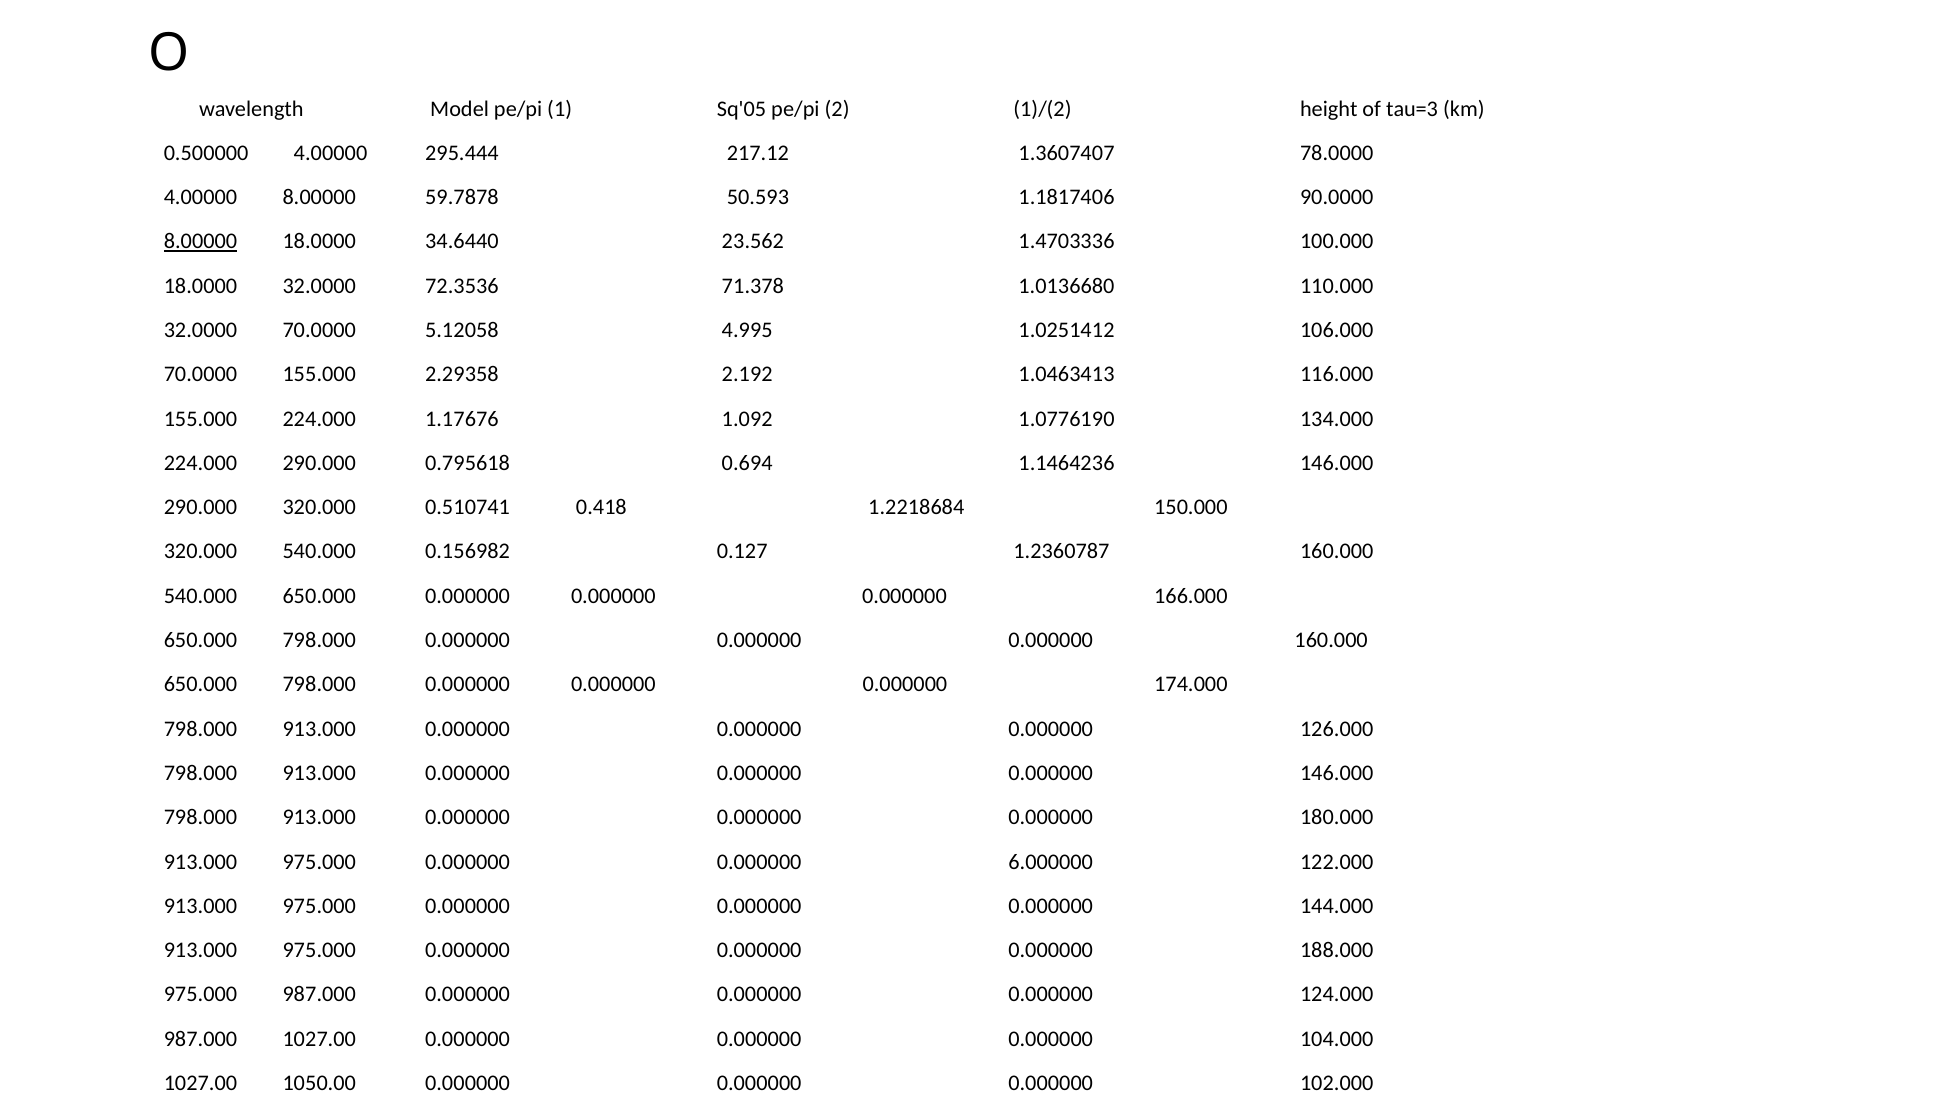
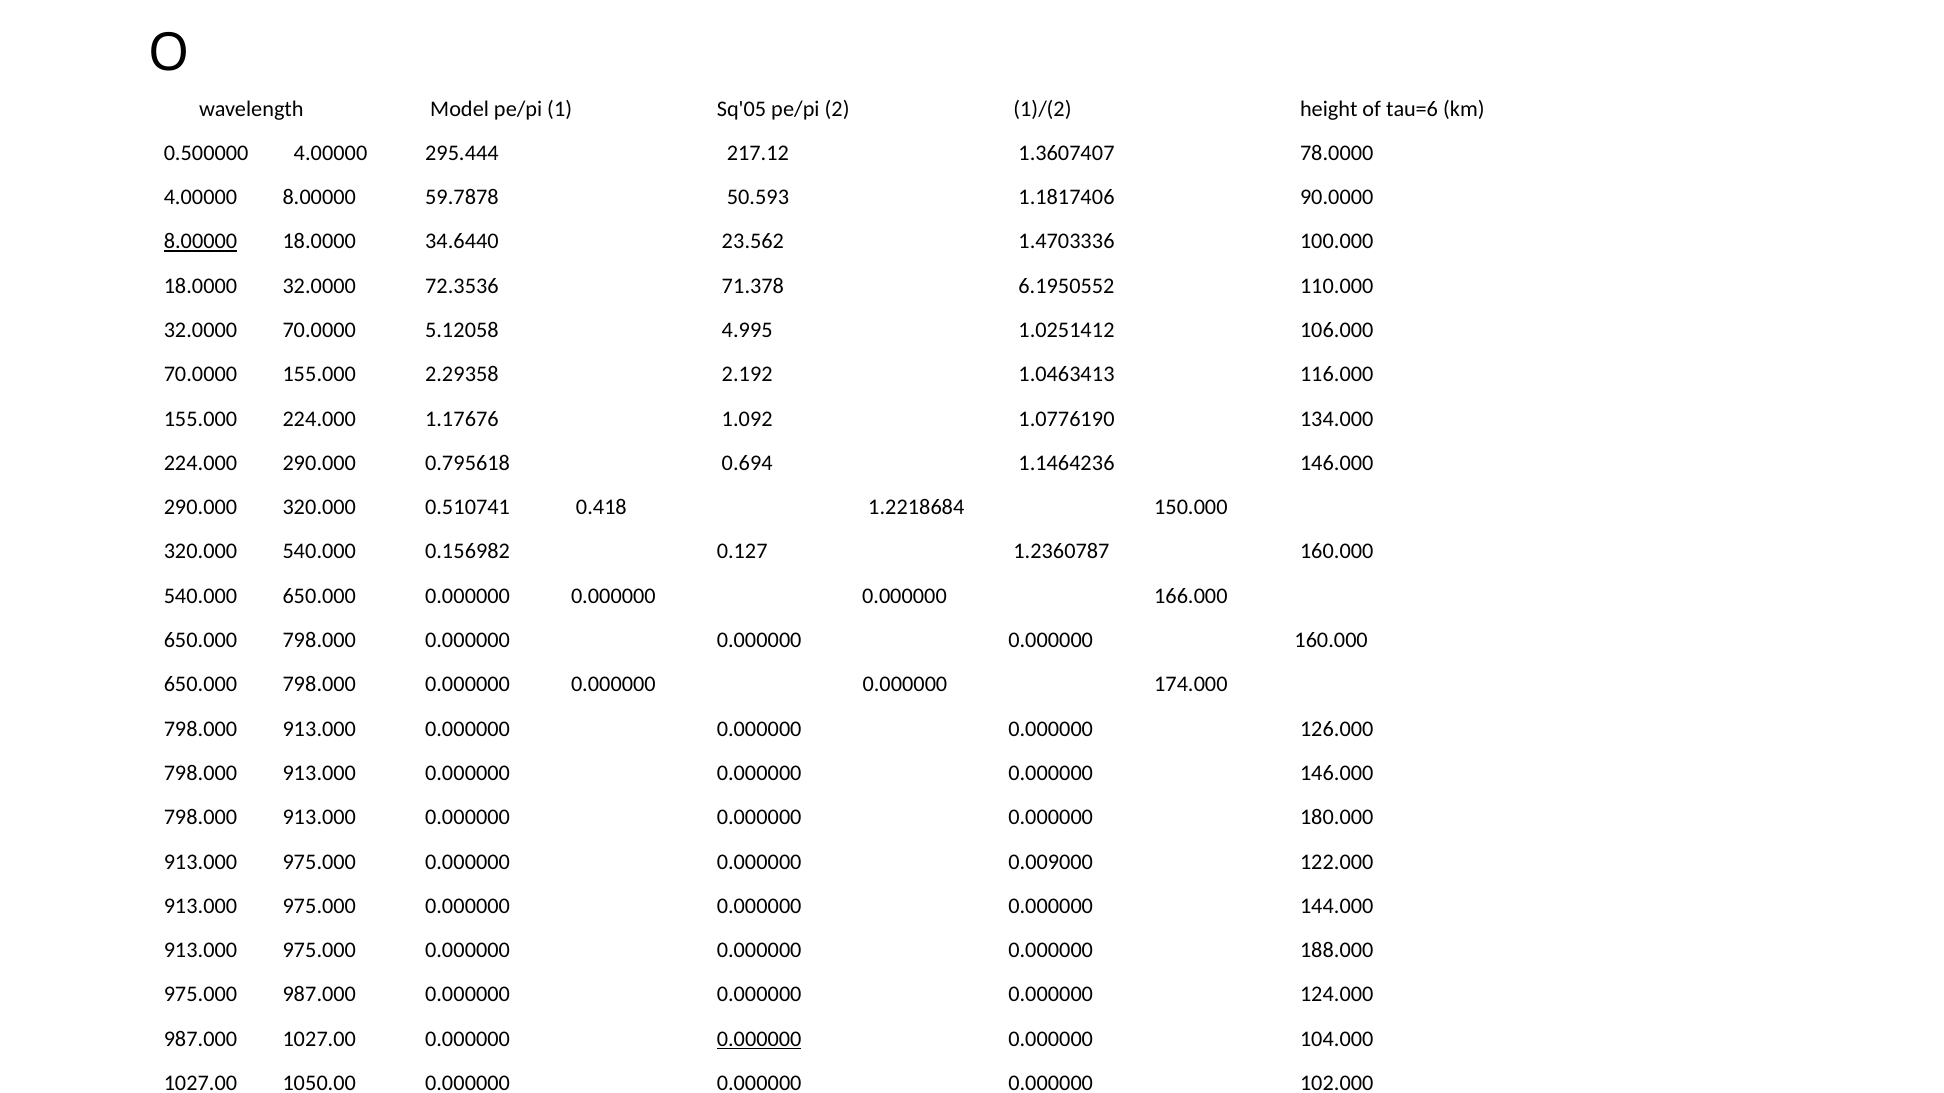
tau=3: tau=3 -> tau=6 (1412, 109)
1.0136680: 1.0136680 -> 6.1950552 (1066, 286)
6.000000: 6.000000 -> 0.009000 (1051, 862)
0.000000 underline: none -> present (759, 1039)
